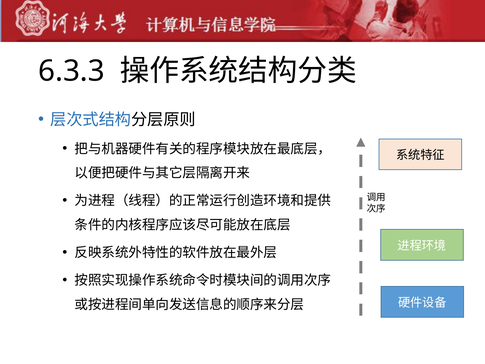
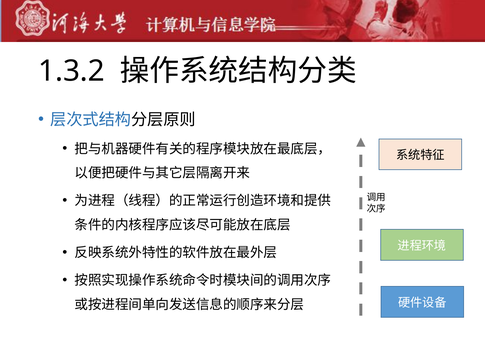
6.3.3: 6.3.3 -> 1.3.2 (72, 71)
